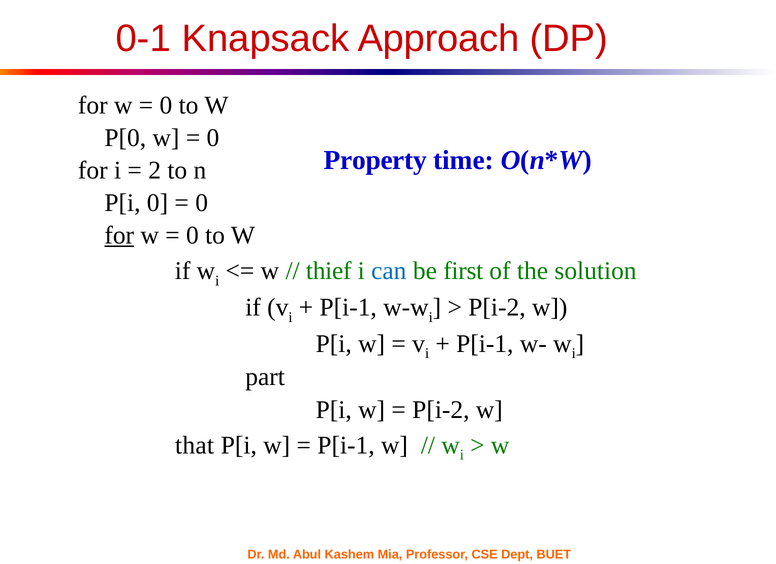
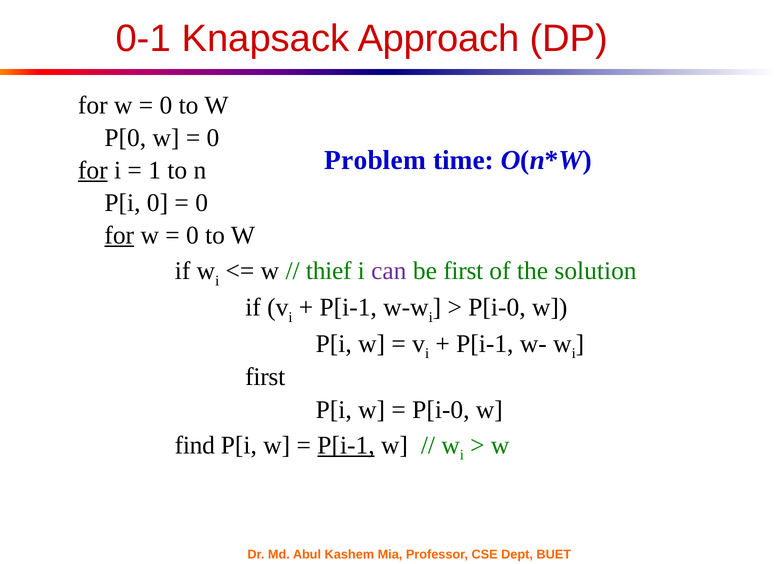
Property: Property -> Problem (375, 160)
for underline: none -> present (93, 170)
2: 2 -> 1 (155, 170)
can colour: blue -> purple (389, 271)
P[i-2: P[i-2 -> P[i-0 (497, 308)
part: part -> first (265, 377)
P[i-2: P[i-2 -> P[i-0 (441, 410)
that: that -> find (195, 445)
P[i-1 underline: none -> present (346, 445)
